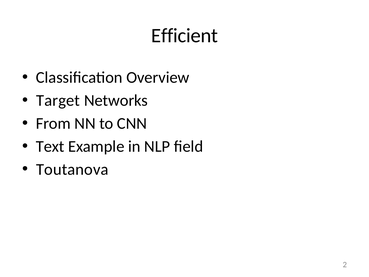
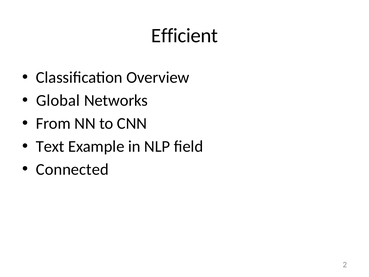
Target: Target -> Global (58, 100)
Toutanova: Toutanova -> Connected (72, 169)
